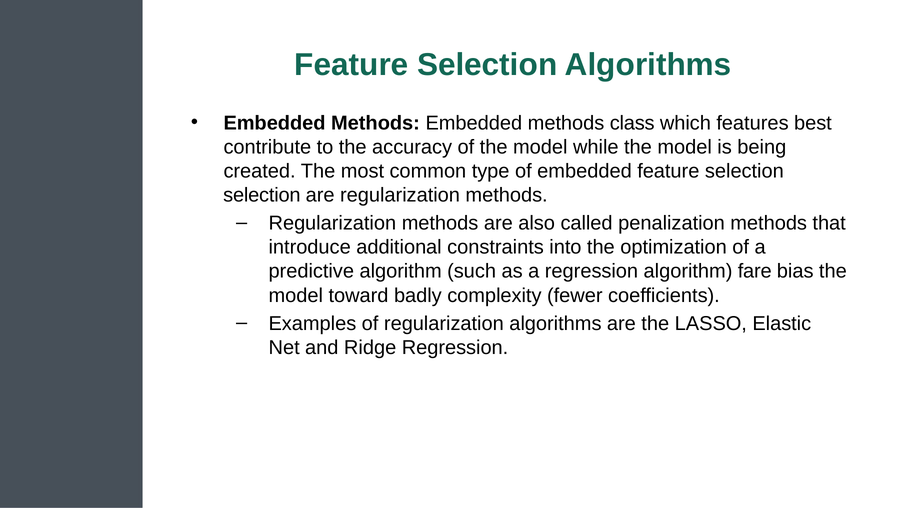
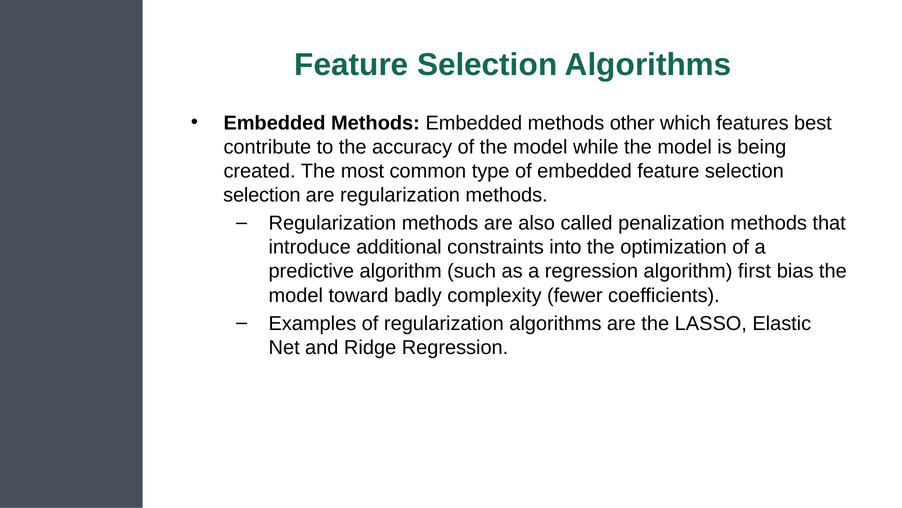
class: class -> other (632, 123)
fare: fare -> first (755, 271)
